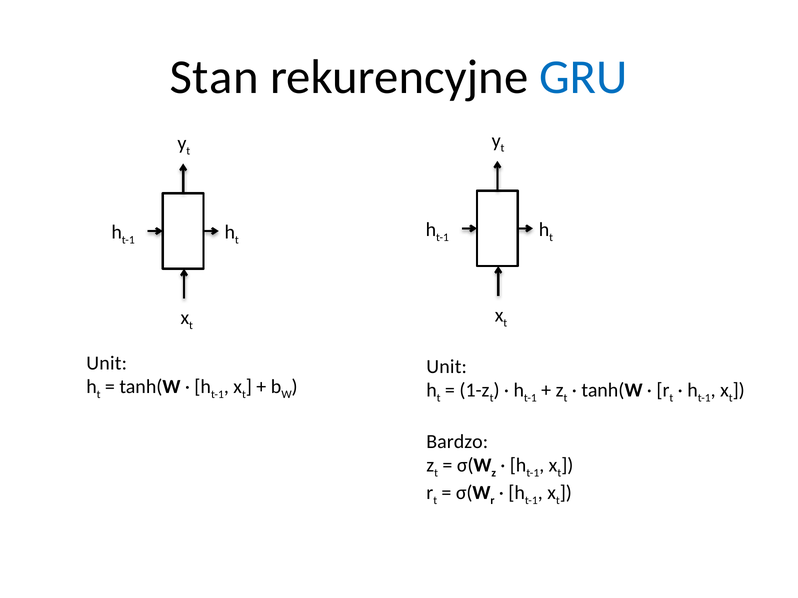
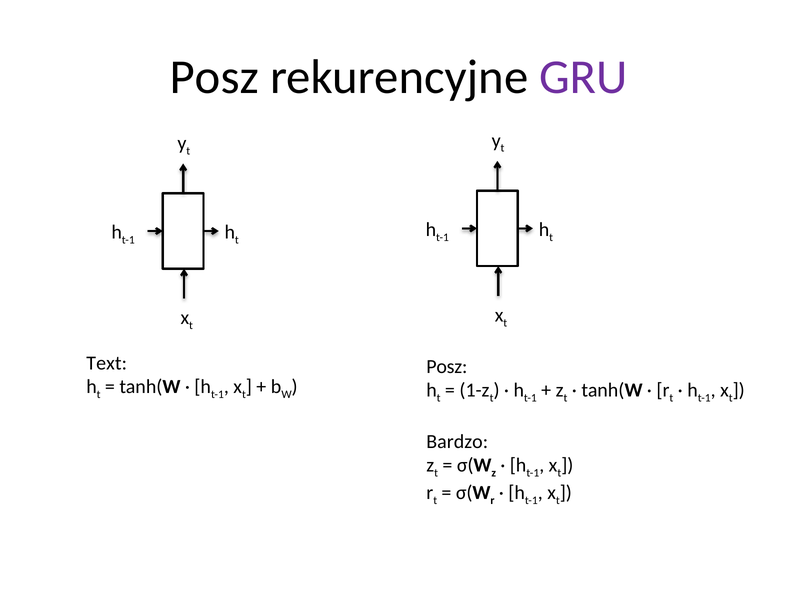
Stan: Stan -> Posz (214, 77)
GRU colour: blue -> purple (583, 77)
Unit: Unit -> Text (107, 363)
Unit: Unit -> Posz (447, 367)
